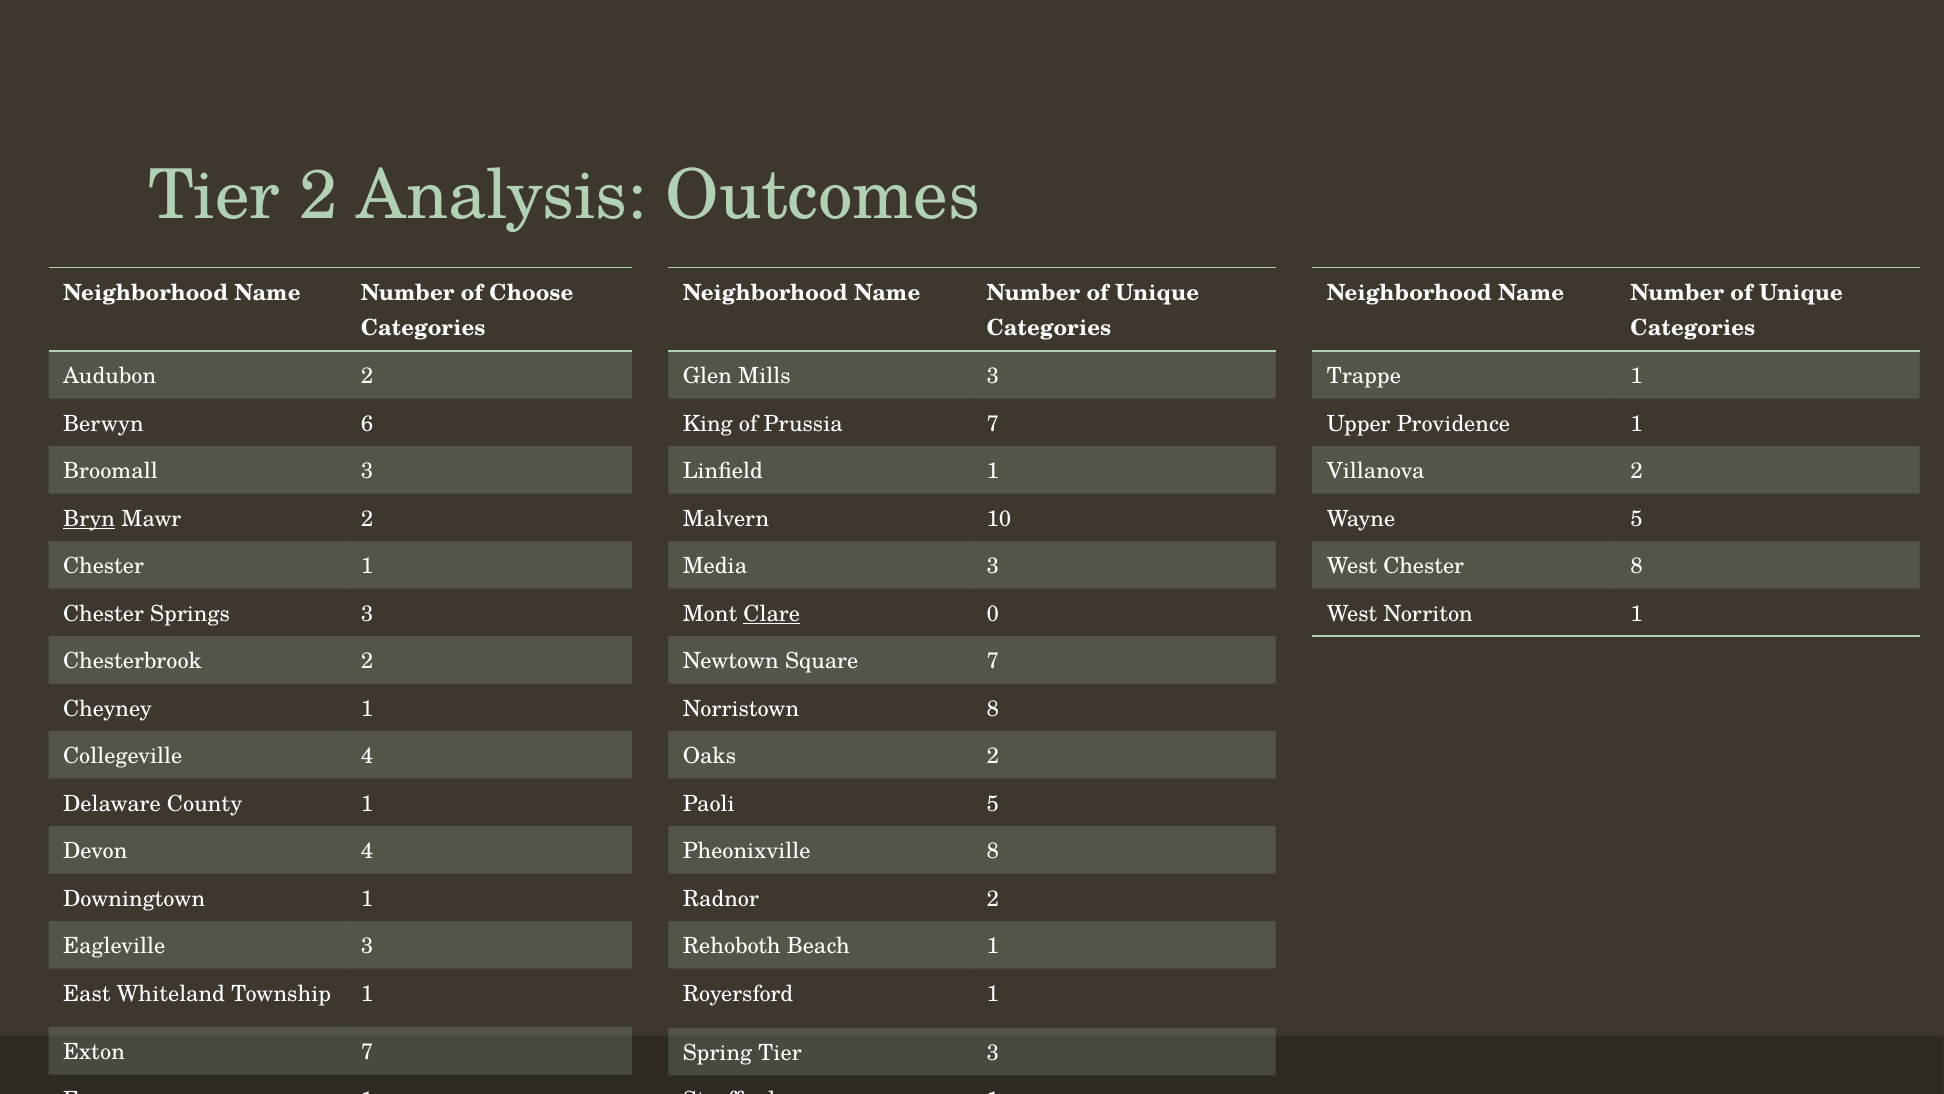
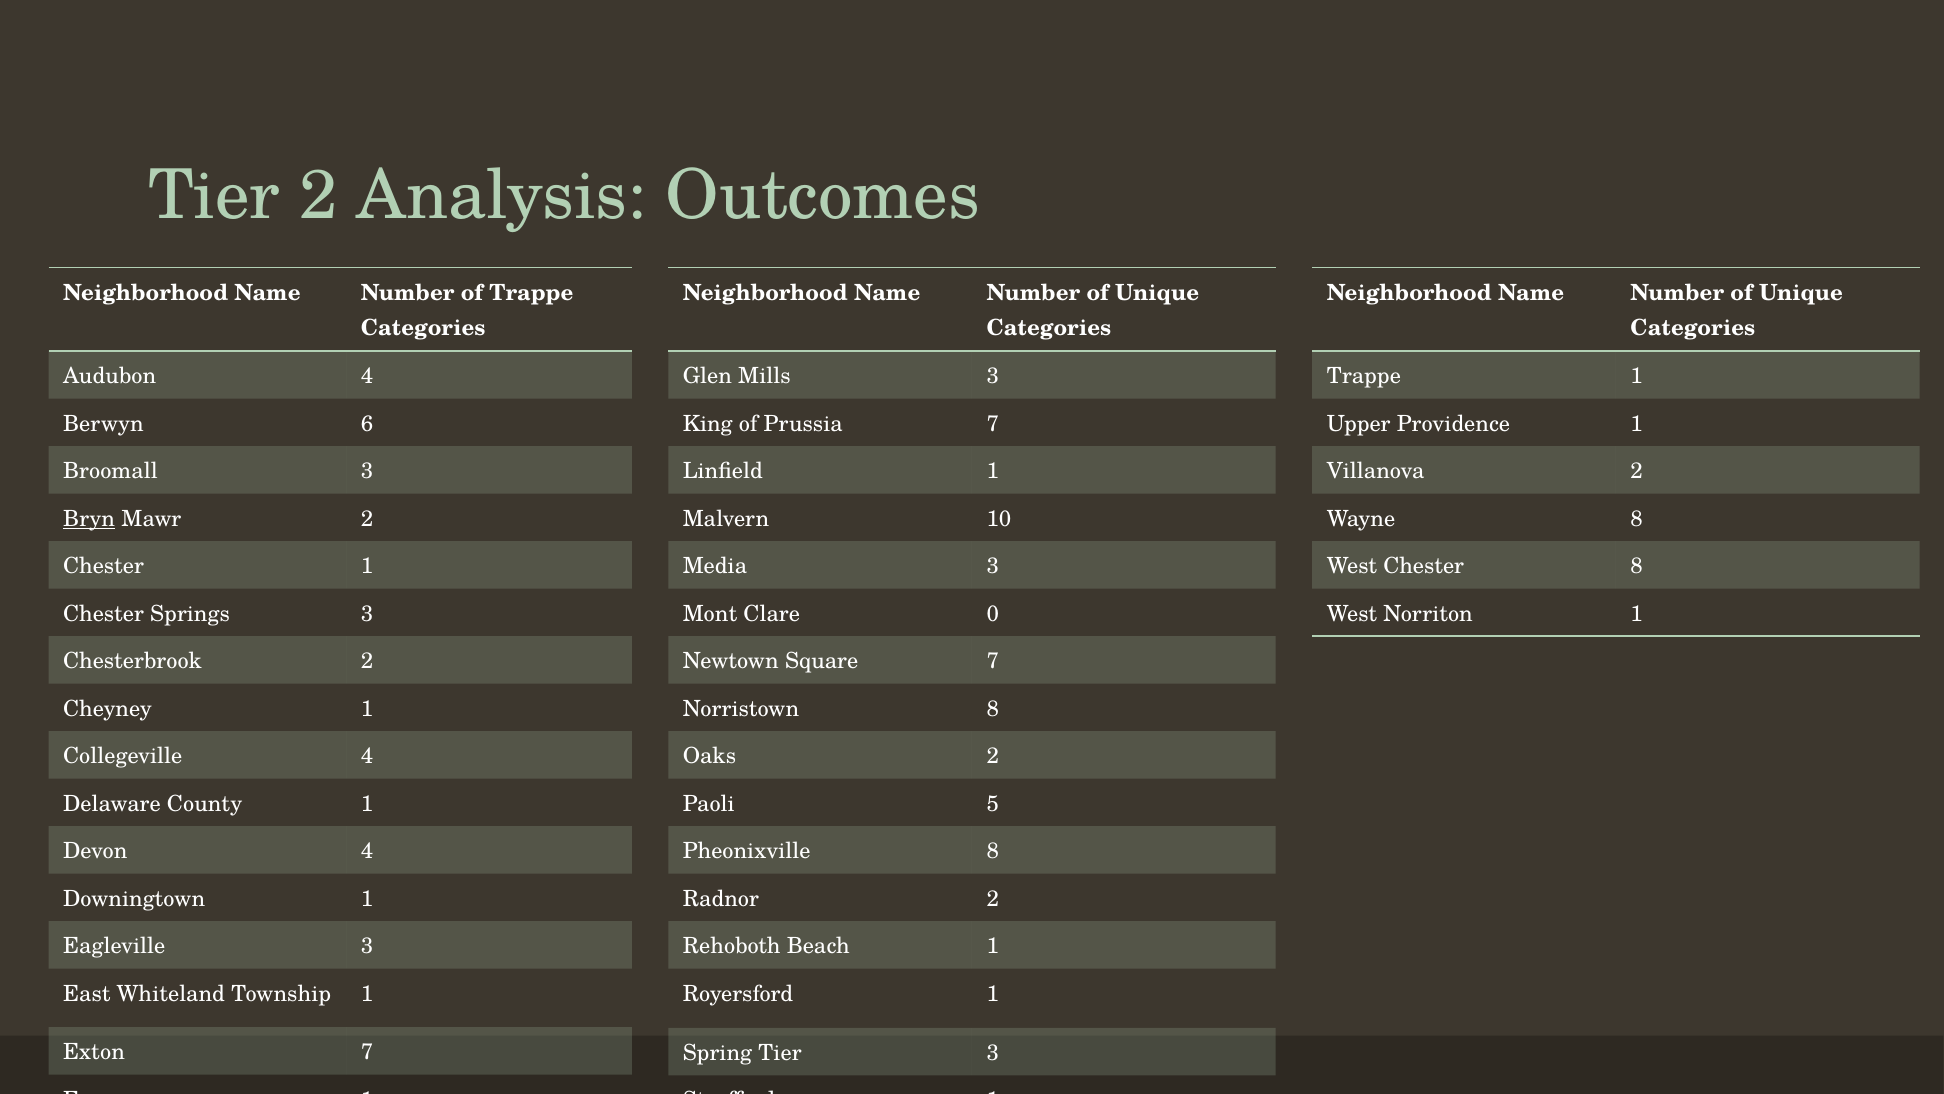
of Choose: Choose -> Trappe (531, 293)
Audubon 2: 2 -> 4 (367, 376)
Wayne 5: 5 -> 8 (1637, 519)
Clare underline: present -> none (772, 613)
